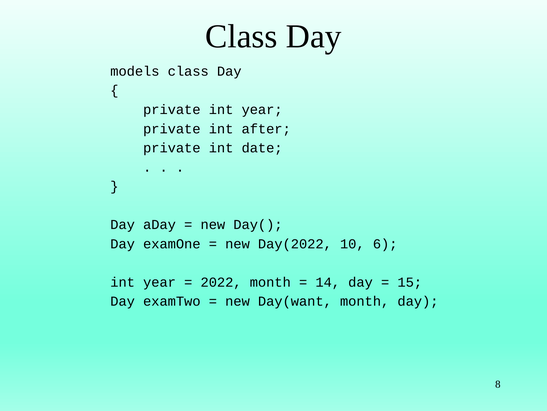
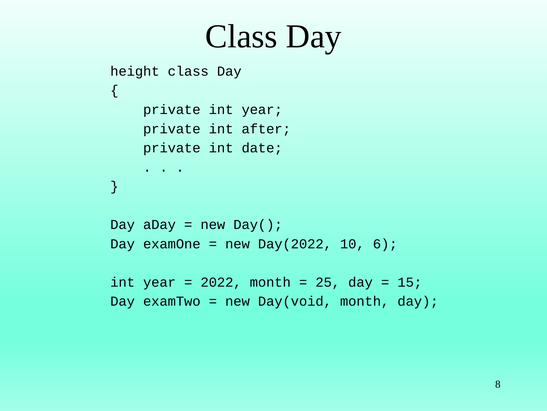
models: models -> height (135, 71)
14: 14 -> 25 (328, 282)
Day(want: Day(want -> Day(void (295, 301)
